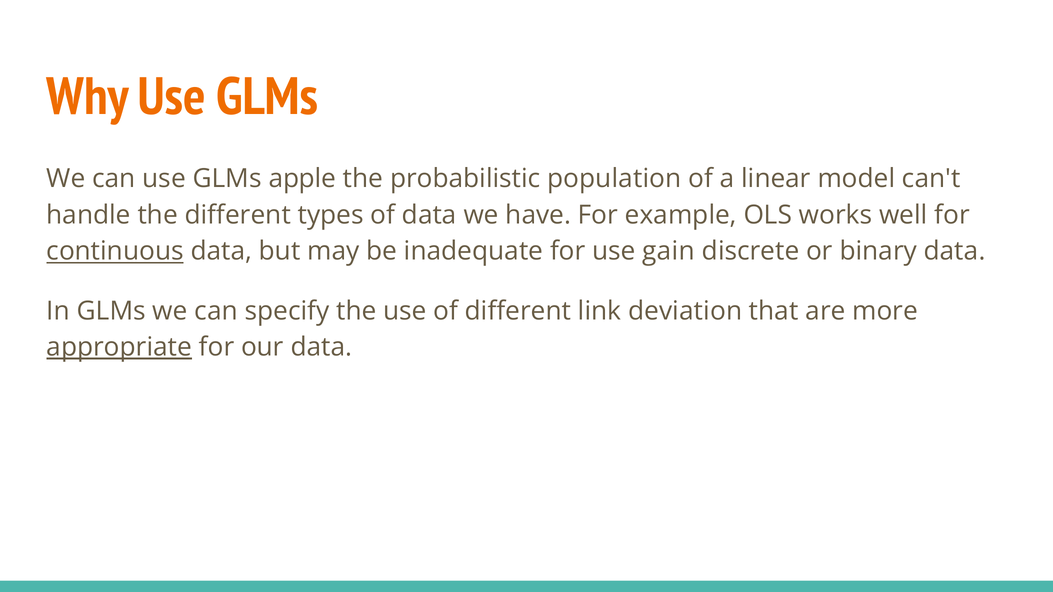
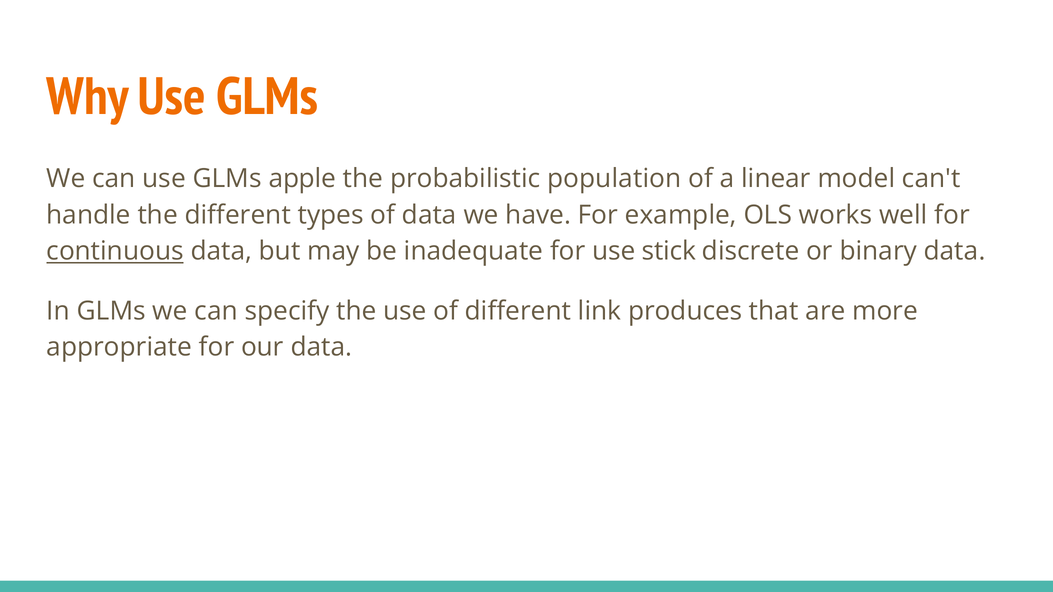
gain: gain -> stick (669, 251)
deviation: deviation -> produces (685, 311)
appropriate underline: present -> none (119, 347)
